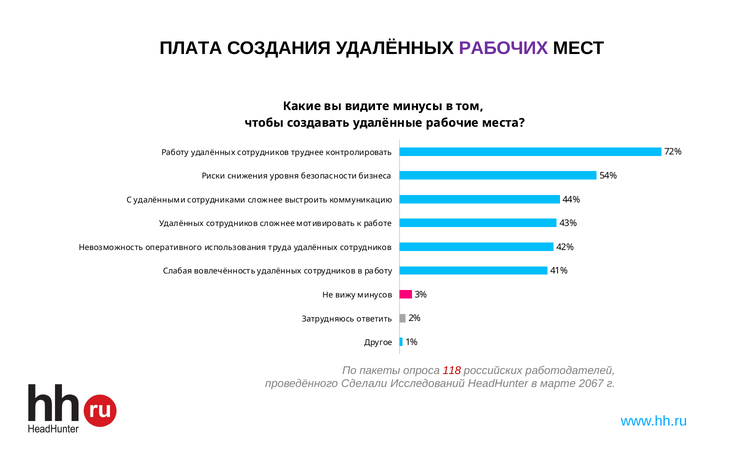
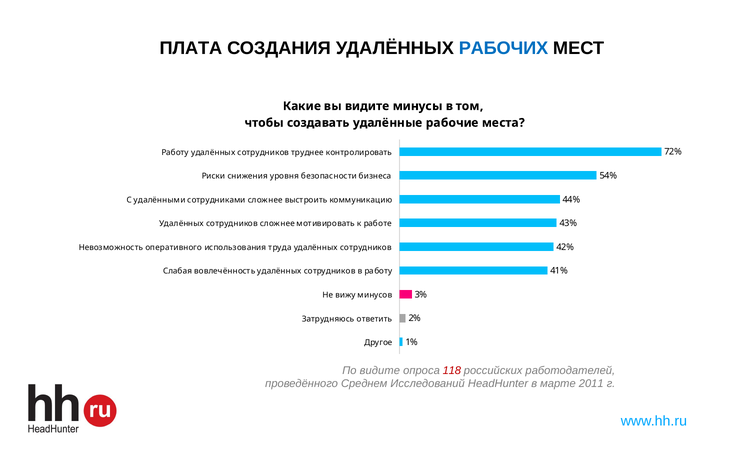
РАБОЧИХ colour: purple -> blue (503, 48)
По пакеты: пакеты -> видите (380, 371)
Сделали: Сделали -> Среднем (364, 384)
2067: 2067 -> 2011 (591, 384)
